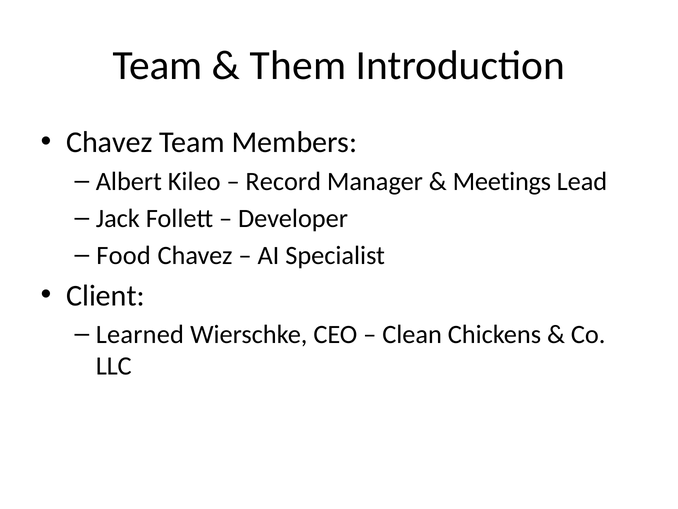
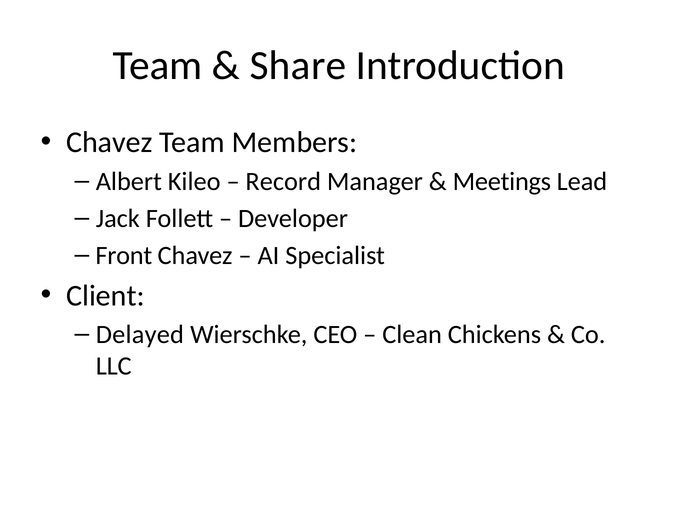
Them: Them -> Share (298, 66)
Food: Food -> Front (124, 255)
Learned: Learned -> Delayed (140, 334)
